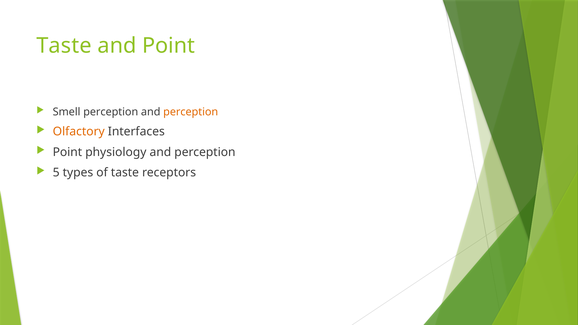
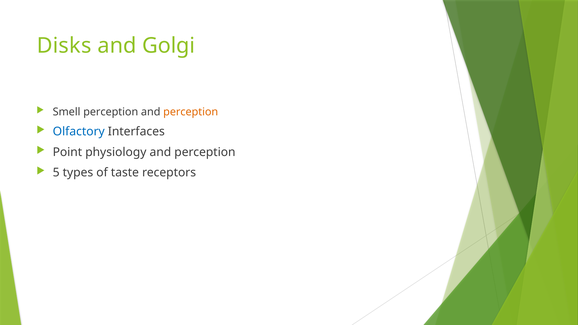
Taste: Taste -> Disks (64, 46)
and Point: Point -> Golgi (169, 46)
Olfactory colour: orange -> blue (79, 132)
